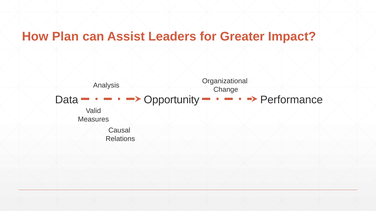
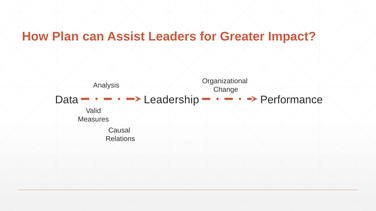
Opportunity: Opportunity -> Leadership (171, 100)
